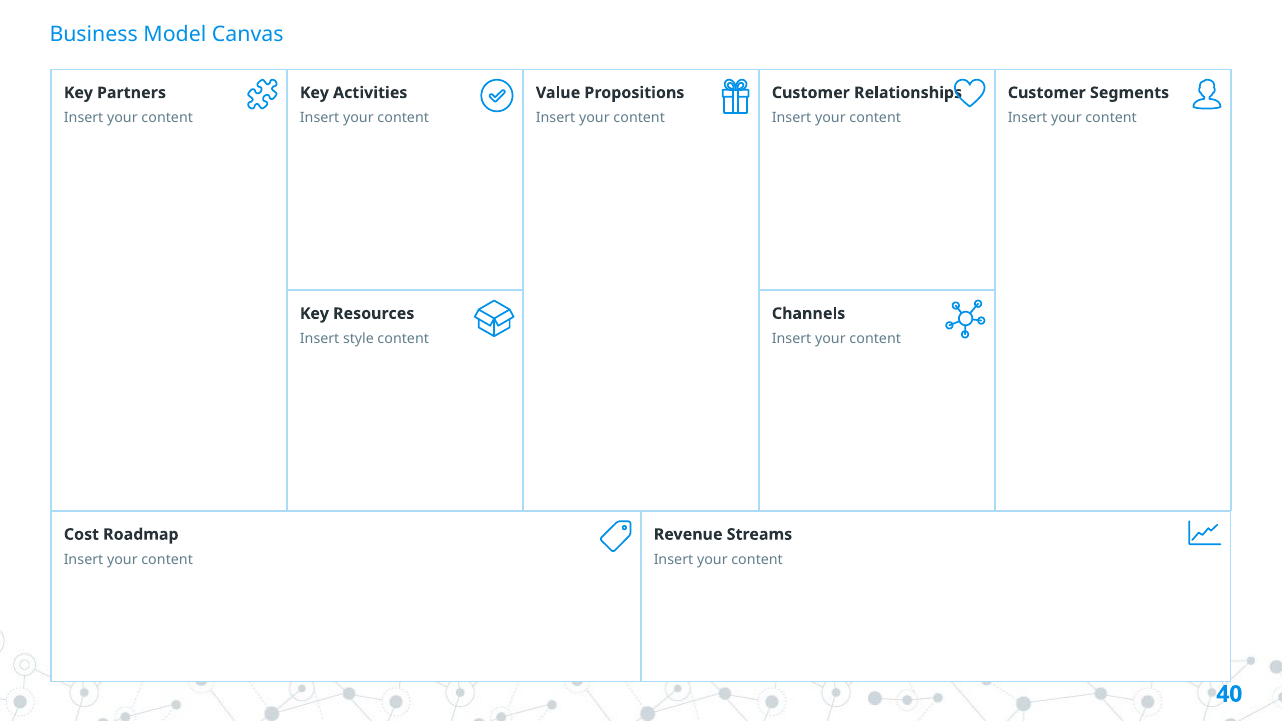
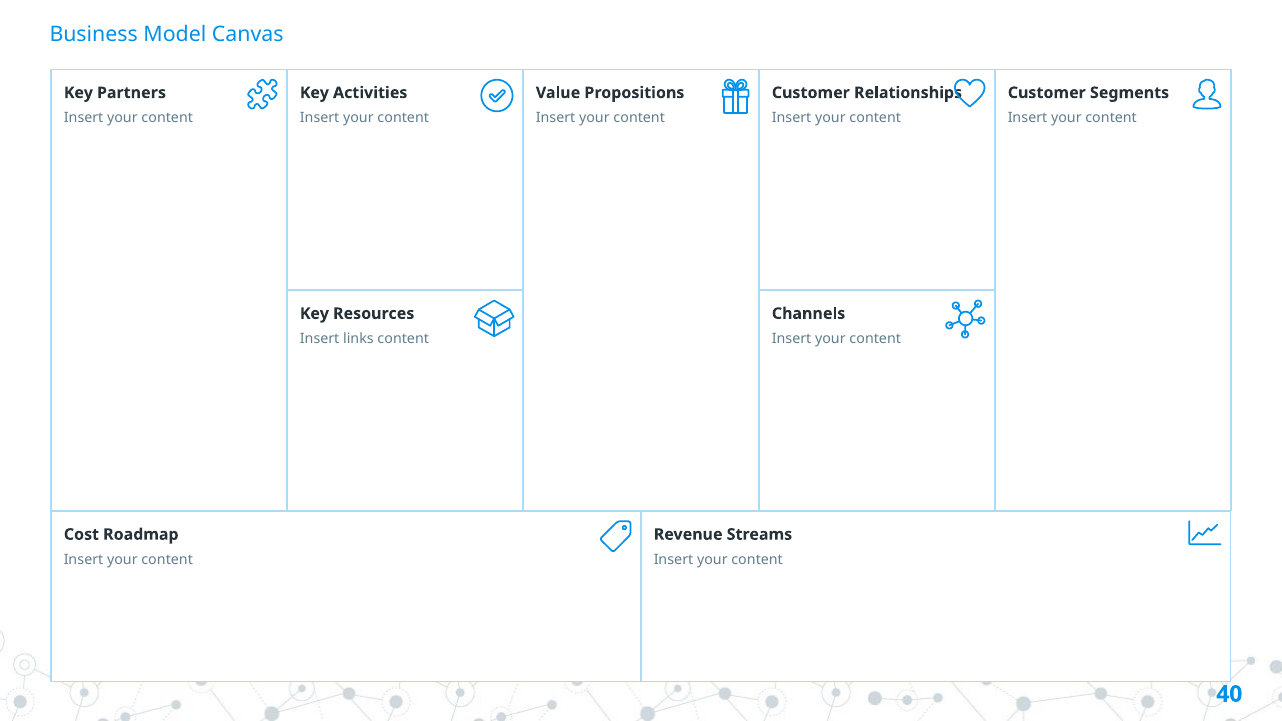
style: style -> links (358, 339)
